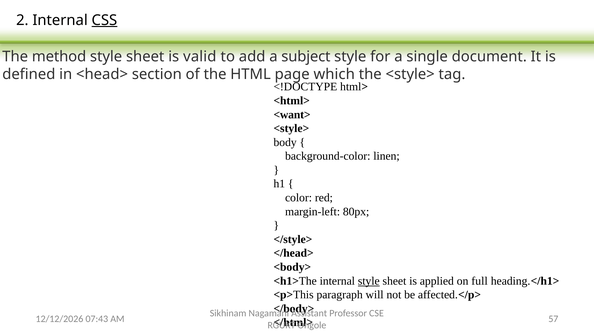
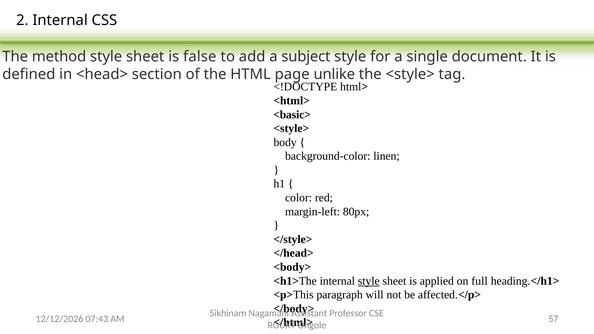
CSS underline: present -> none (104, 20)
valid: valid -> false (200, 57)
which: which -> unlike (334, 74)
<want>: <want> -> <basic> (292, 115)
